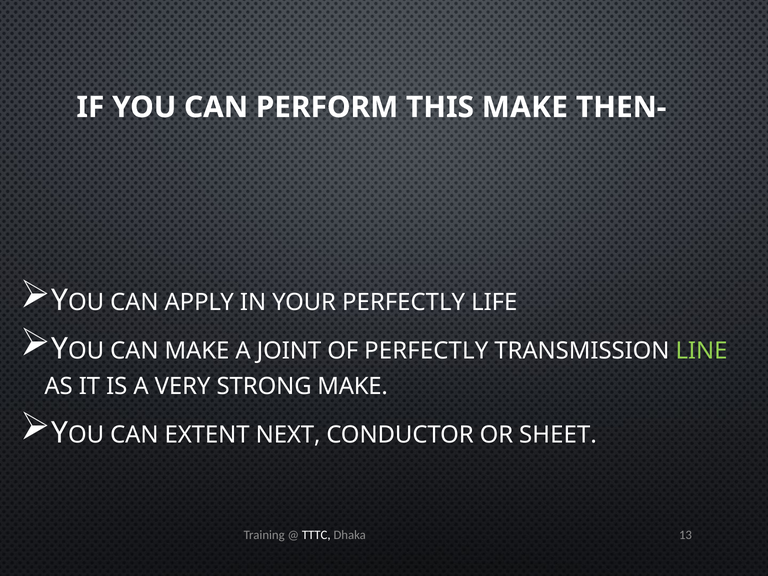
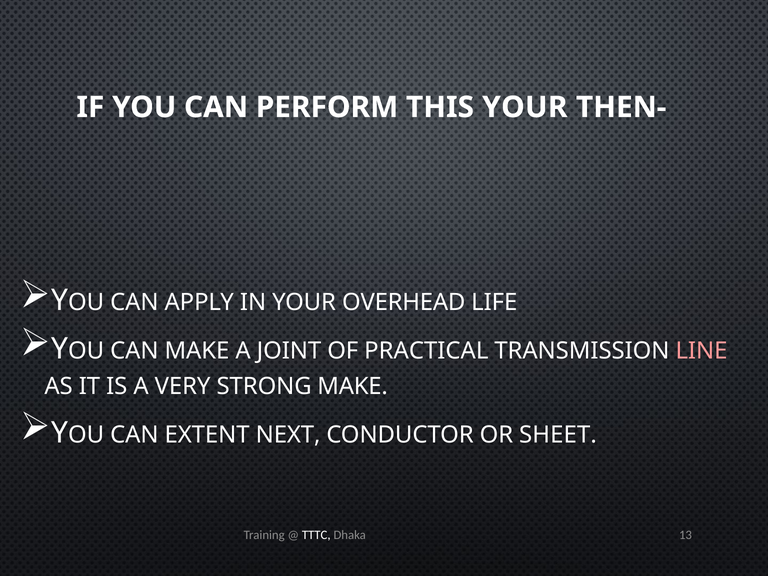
THIS MAKE: MAKE -> YOUR (525, 107)
YOUR PERFECTLY: PERFECTLY -> OVERHEAD (404, 303)
OF PERFECTLY: PERFECTLY -> PRACTICAL (426, 351)
LINE colour: light green -> pink (701, 351)
